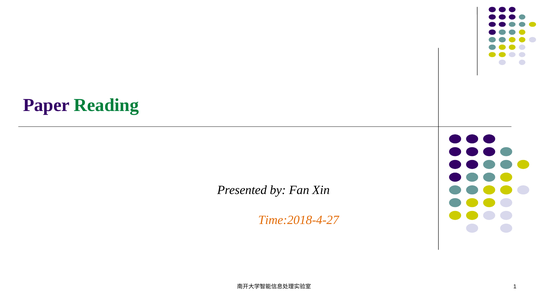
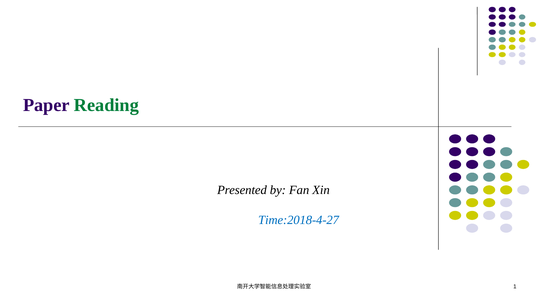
Time:2018-4-27 colour: orange -> blue (299, 220)
